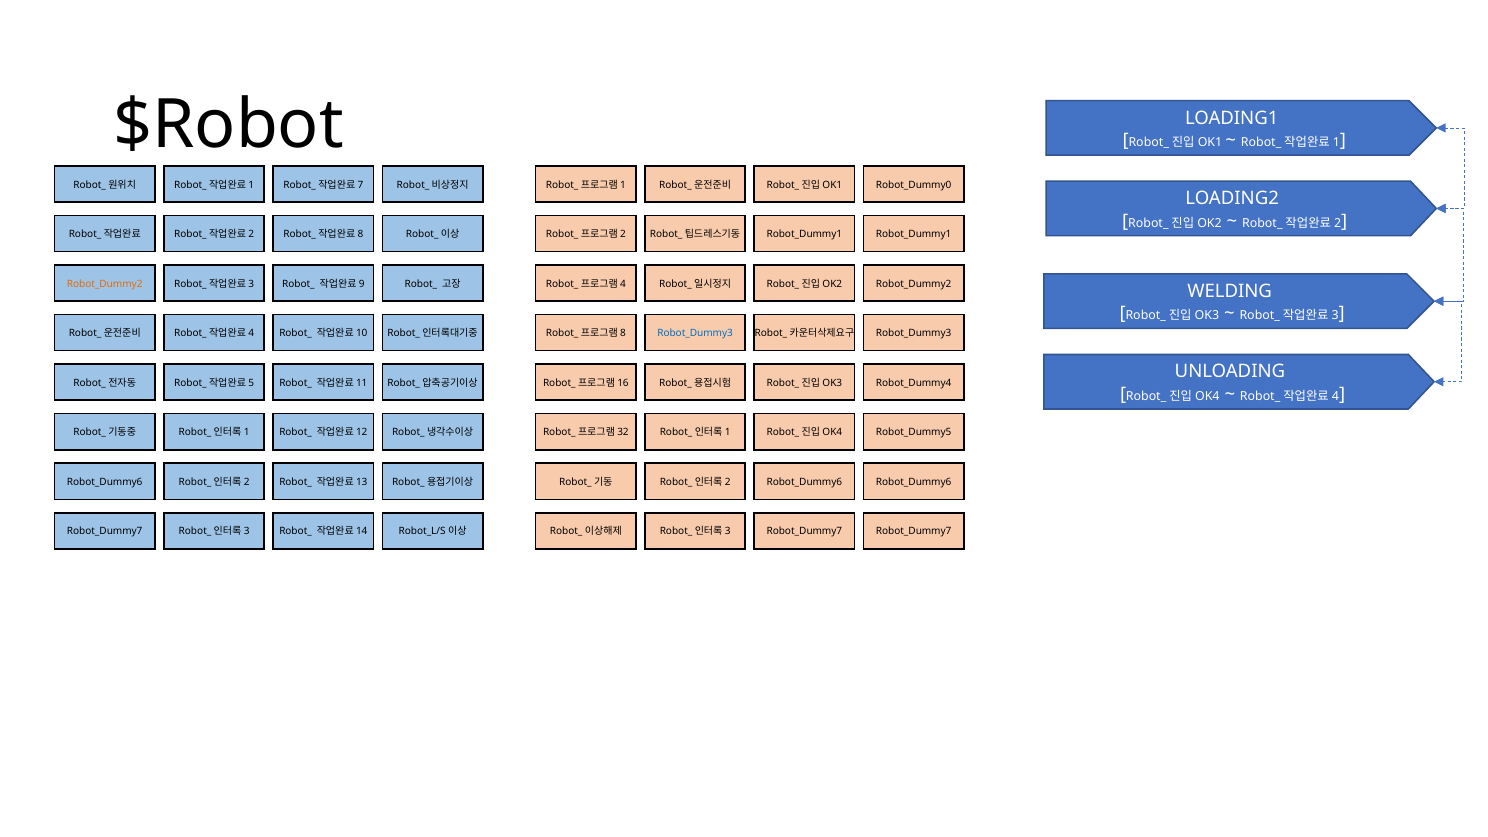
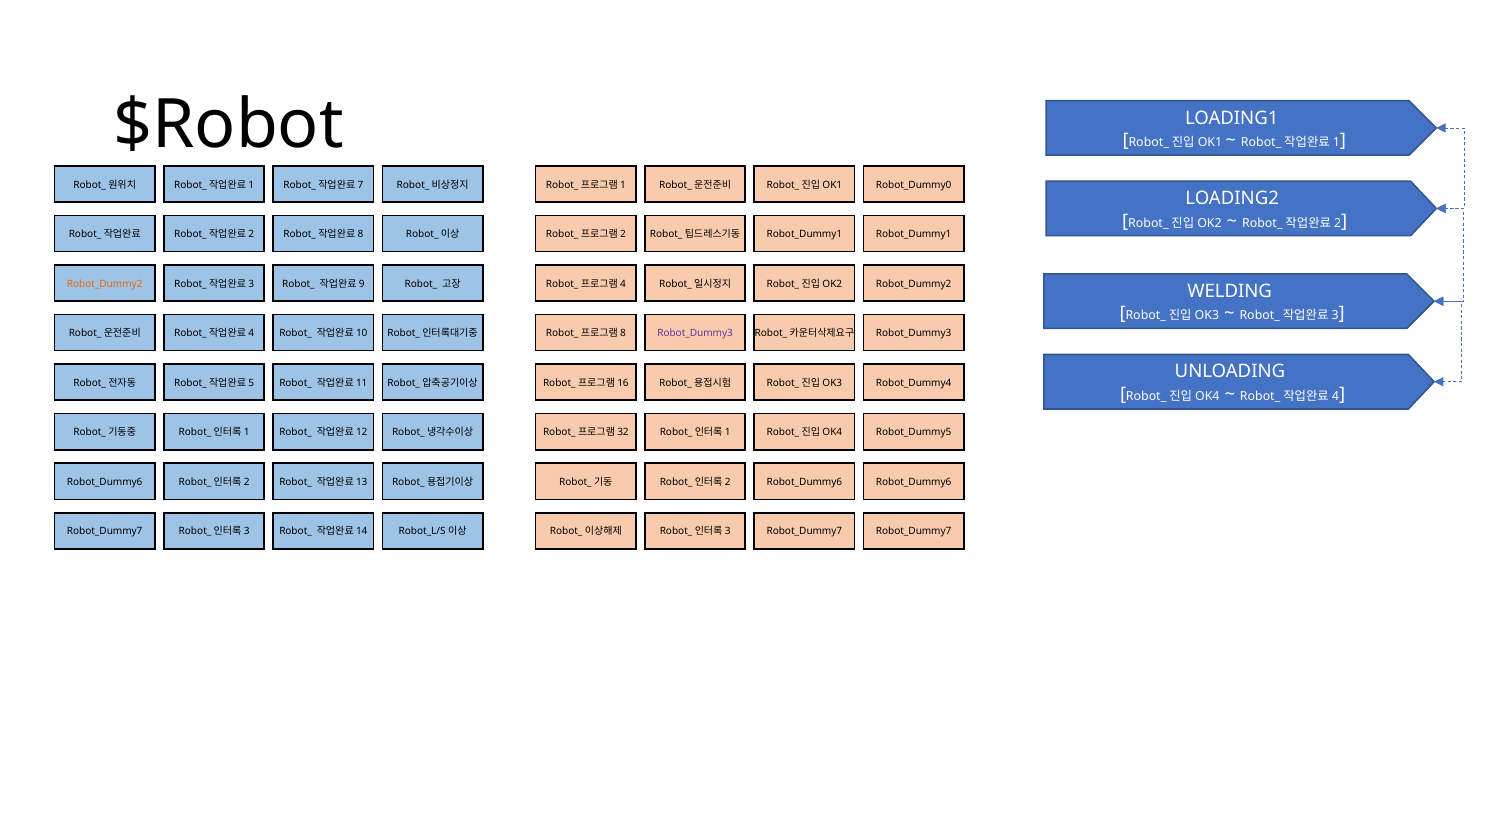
Robot_Dummy3 colour: blue -> purple (695, 333)
